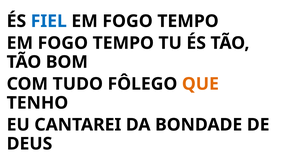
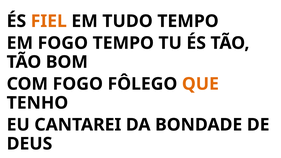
FIEL colour: blue -> orange (49, 21)
FOGO: FOGO -> TUDO (128, 21)
COM TUDO: TUDO -> FOGO (78, 84)
